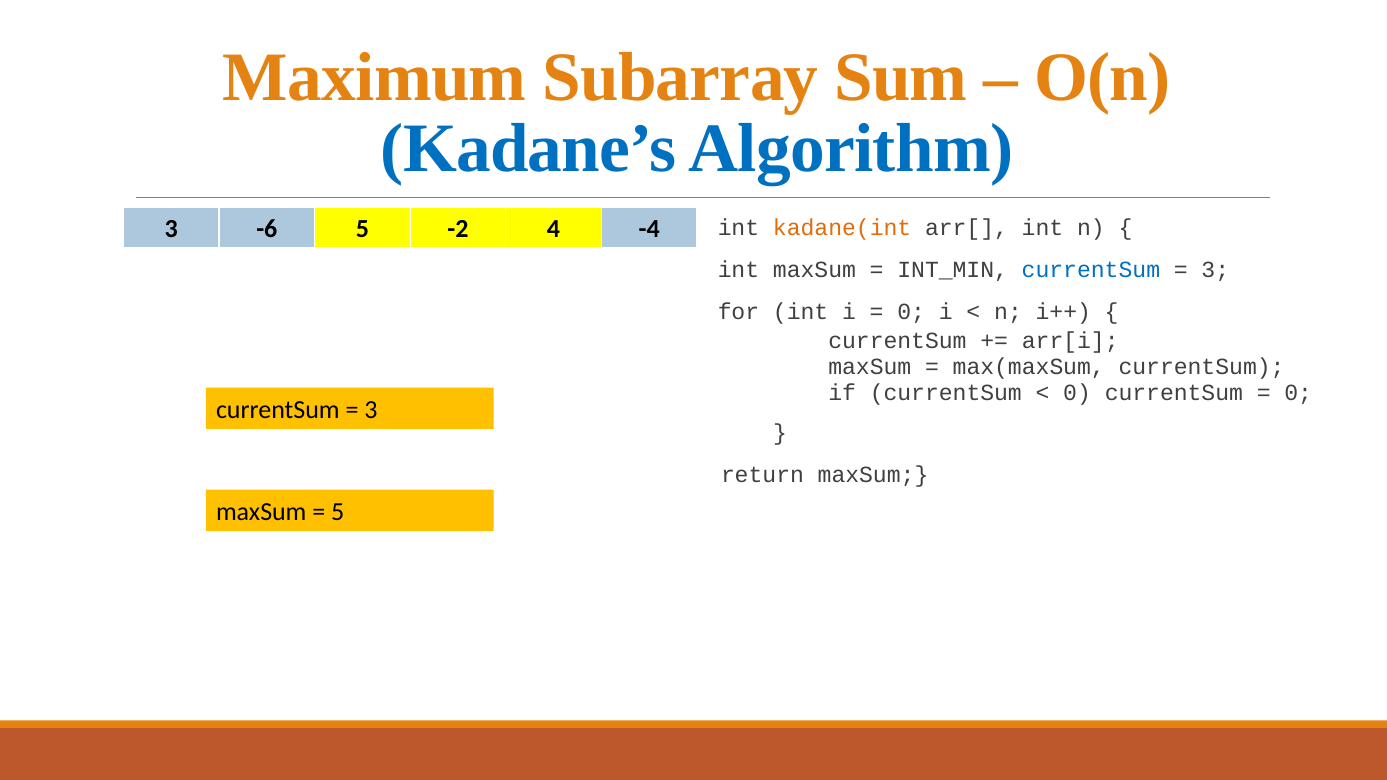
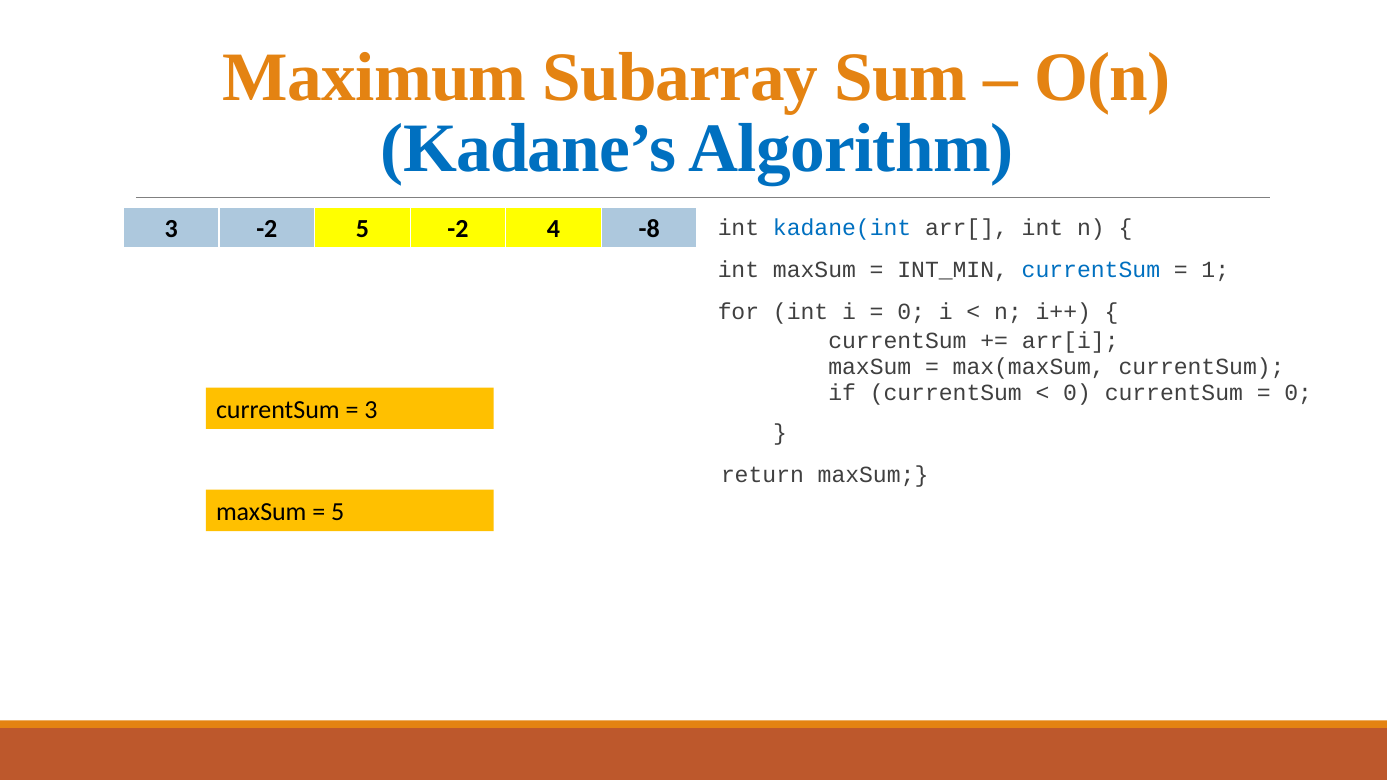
3 -6: -6 -> -2 (267, 229)
-4: -4 -> -8 (649, 229)
kadane(int colour: orange -> blue (842, 228)
3: 3 -> 1 (1215, 270)
